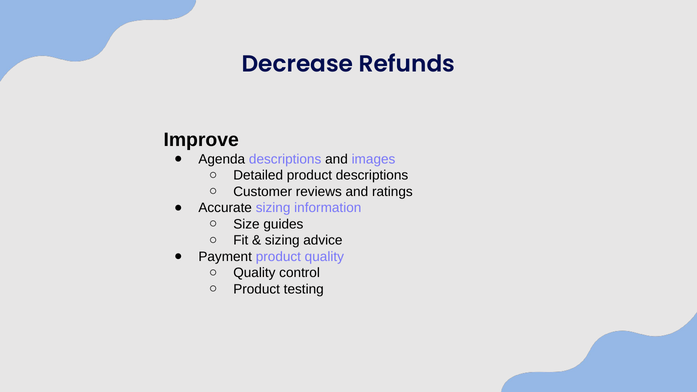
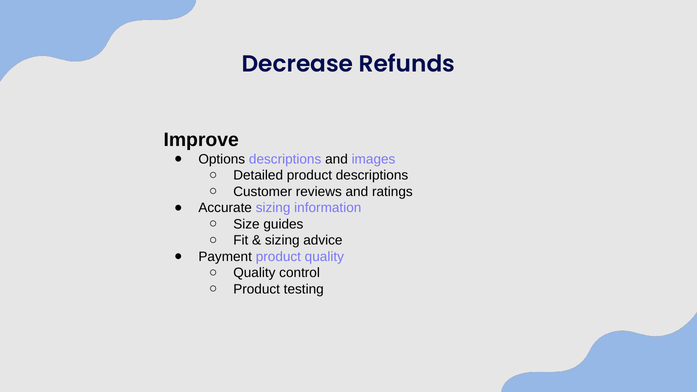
Agenda: Agenda -> Options (222, 159)
